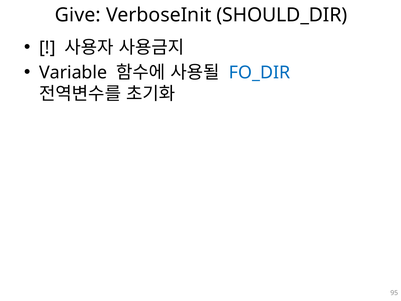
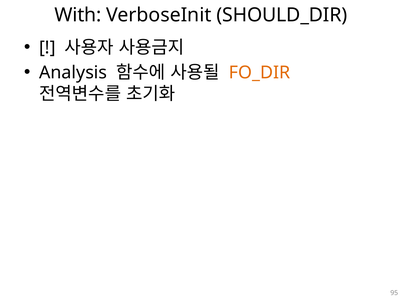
Give: Give -> With (78, 15)
Variable: Variable -> Analysis (73, 72)
FO_DIR colour: blue -> orange (260, 72)
